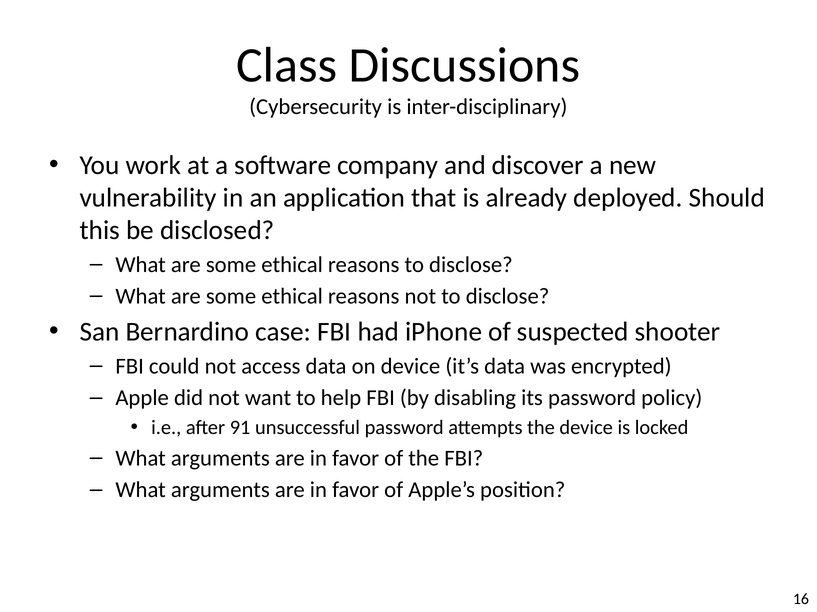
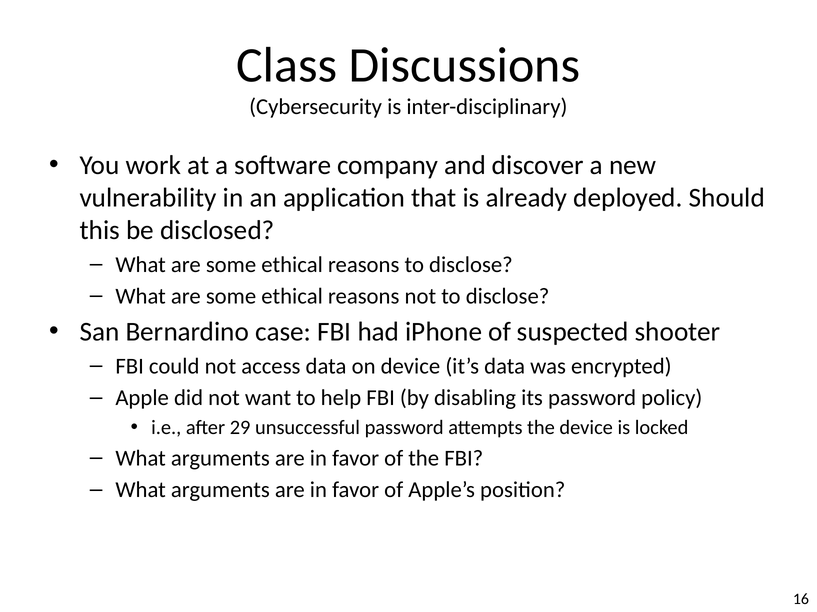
91: 91 -> 29 (240, 428)
